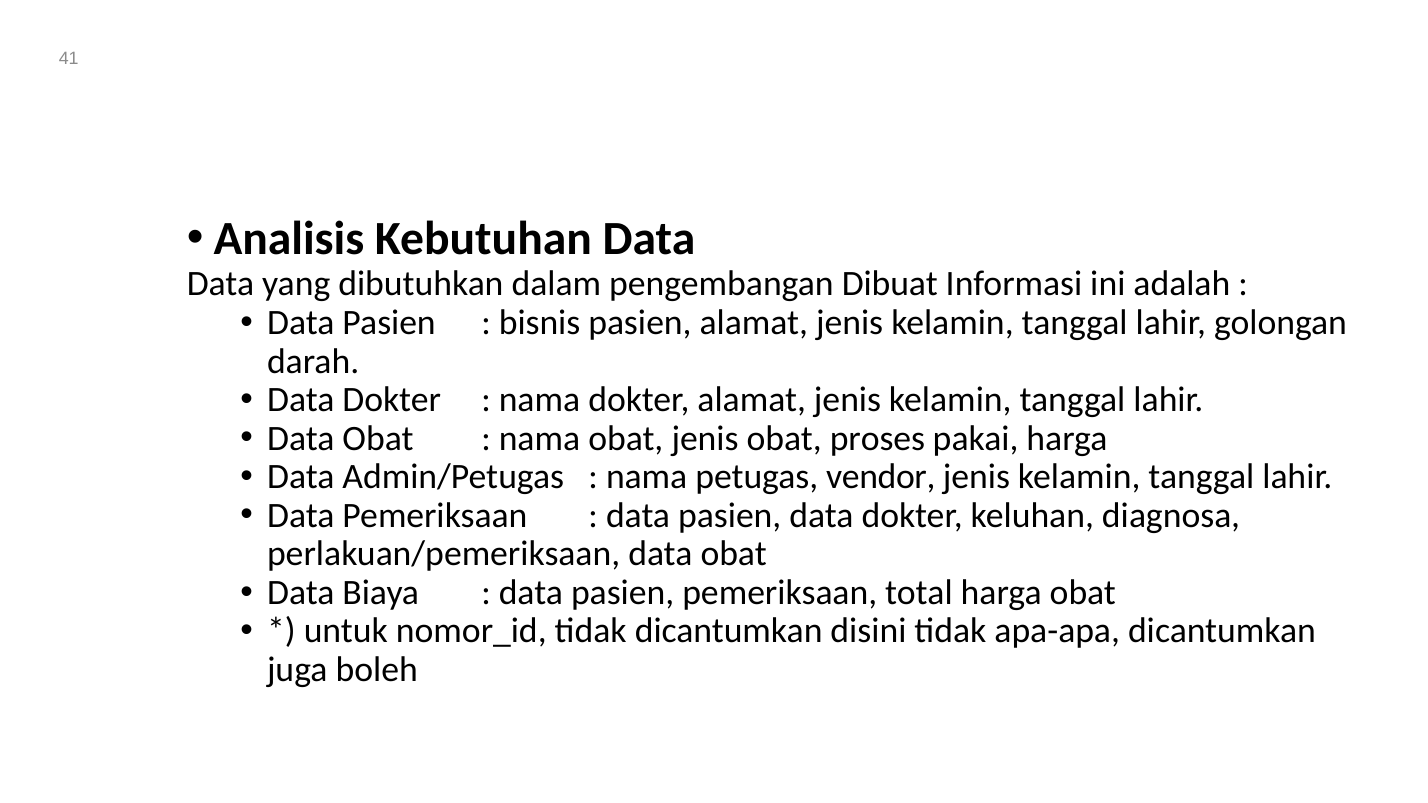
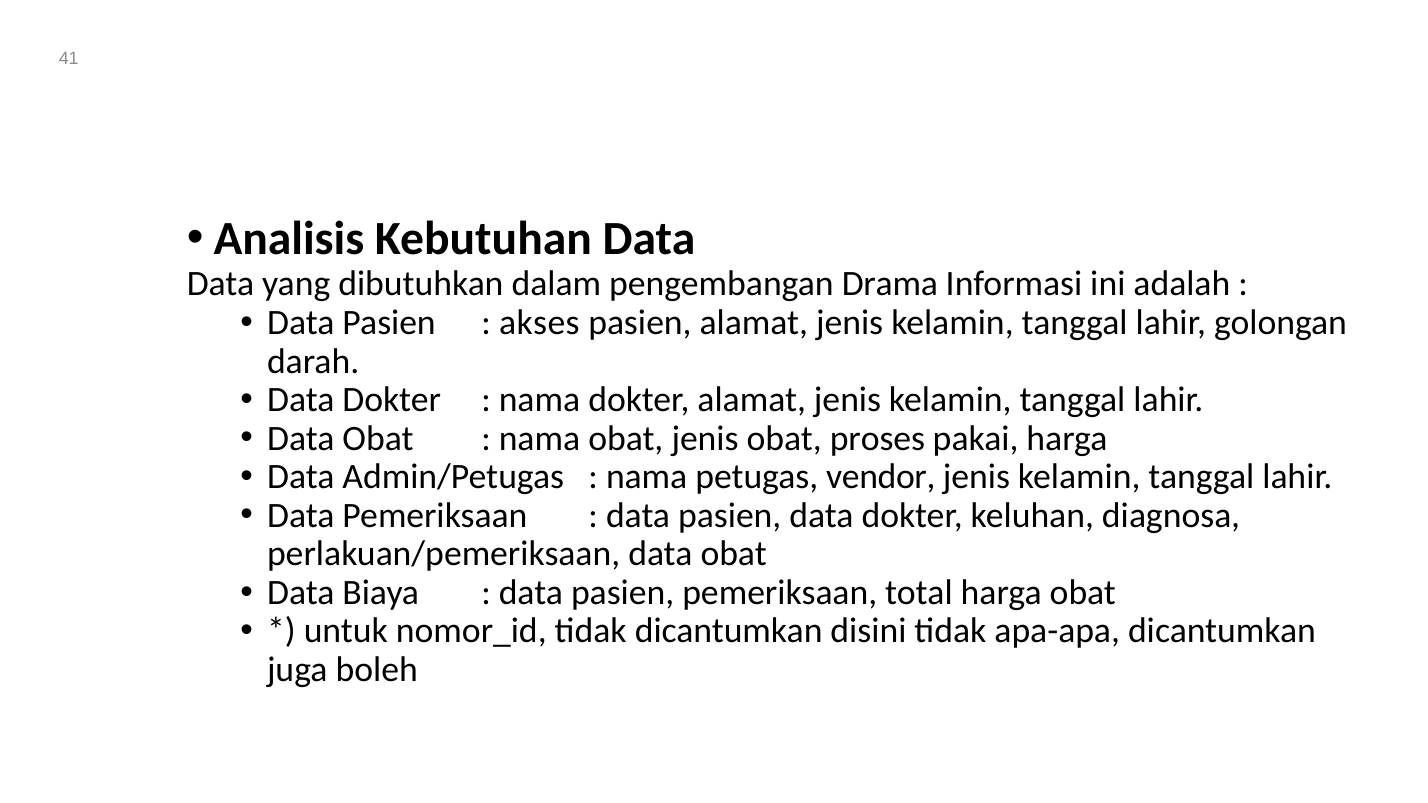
Dibuat: Dibuat -> Drama (890, 284)
bisnis: bisnis -> akses (539, 323)
